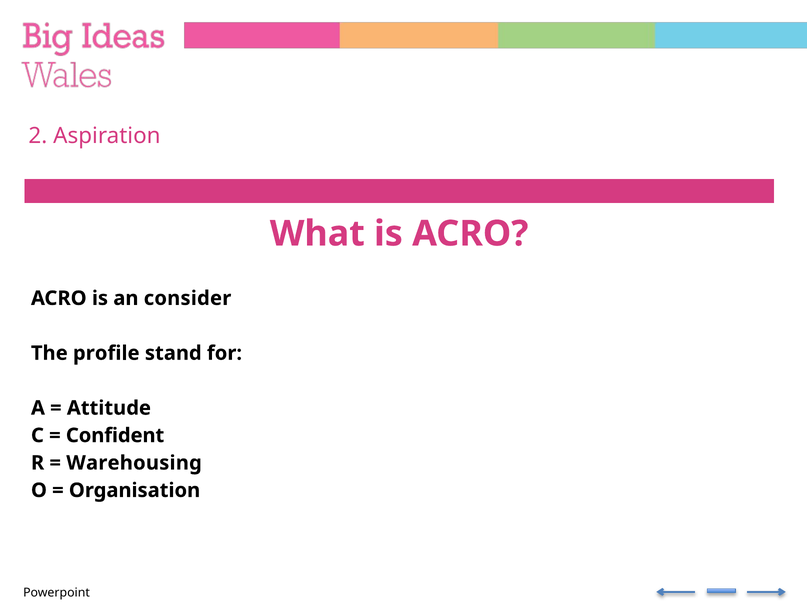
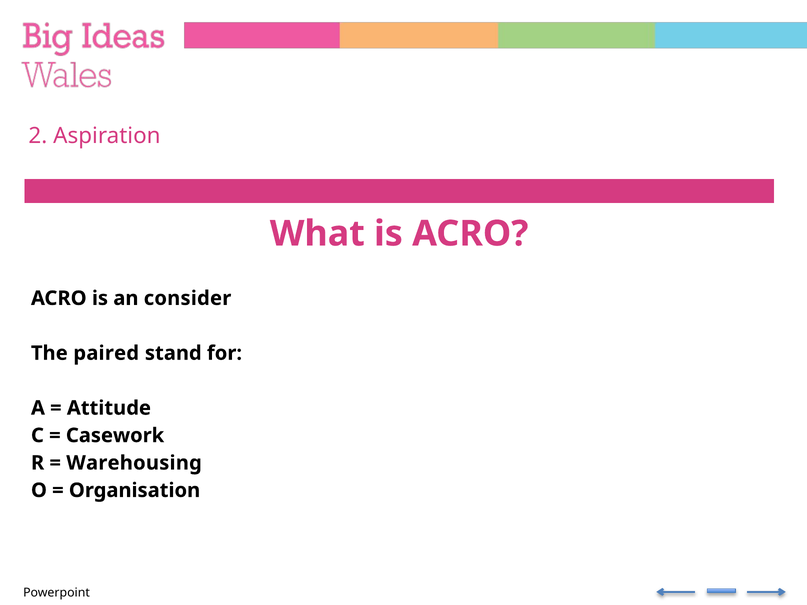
profile: profile -> paired (106, 353)
Confident: Confident -> Casework (115, 436)
